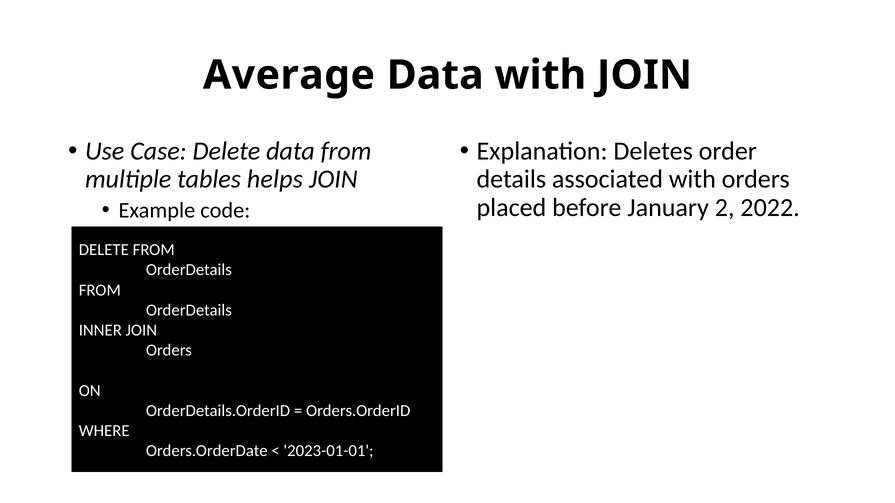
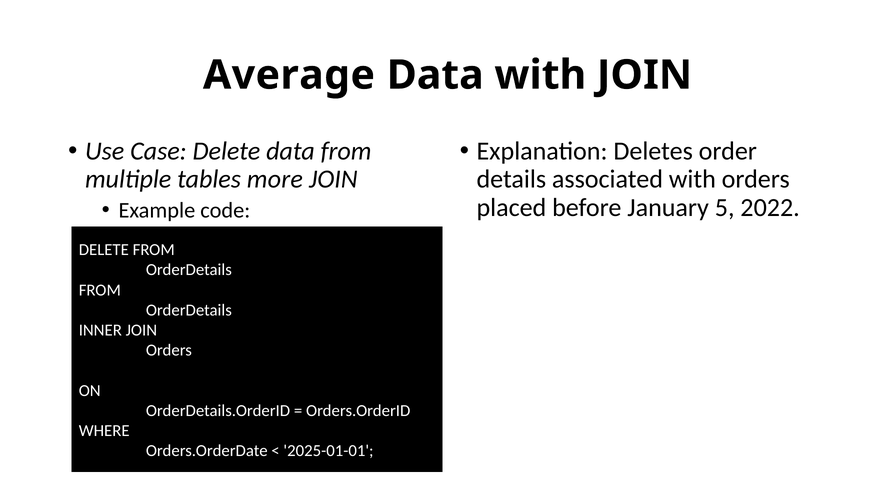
helps: helps -> more (275, 180)
2: 2 -> 5 (725, 208)
2023-01-01: 2023-01-01 -> 2025-01-01 (329, 451)
